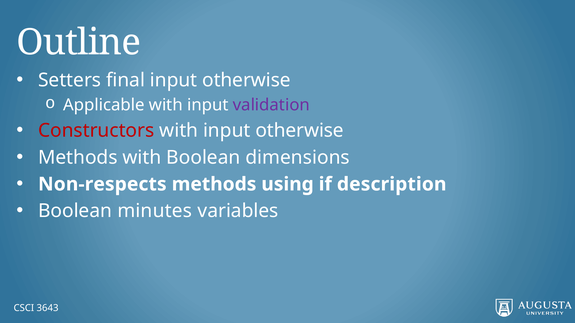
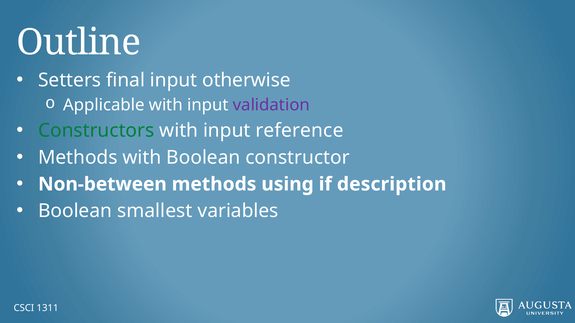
Constructors colour: red -> green (96, 131)
with input otherwise: otherwise -> reference (299, 131)
dimensions: dimensions -> constructor (298, 158)
Non-respects: Non-respects -> Non-between (102, 184)
minutes: minutes -> smallest (155, 211)
3643: 3643 -> 1311 (48, 308)
